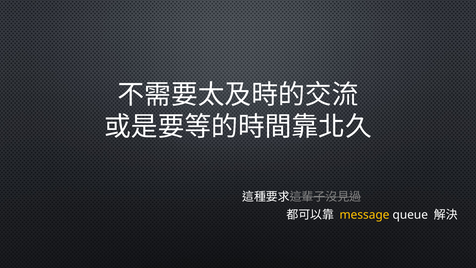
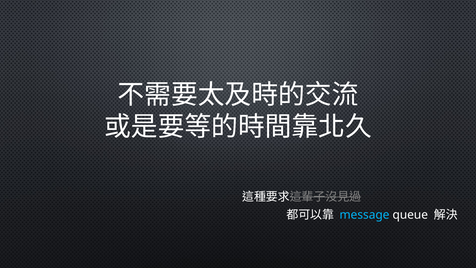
message colour: yellow -> light blue (364, 215)
